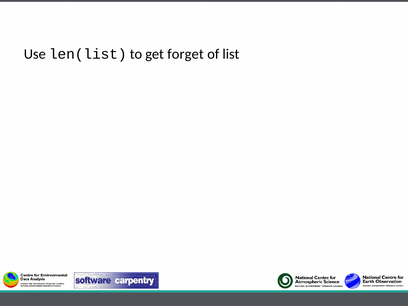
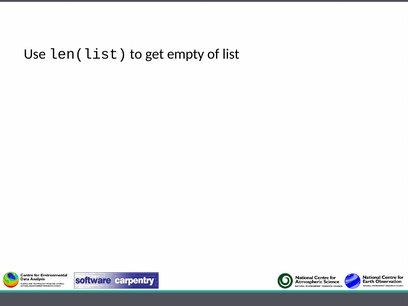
forget: forget -> empty (186, 54)
